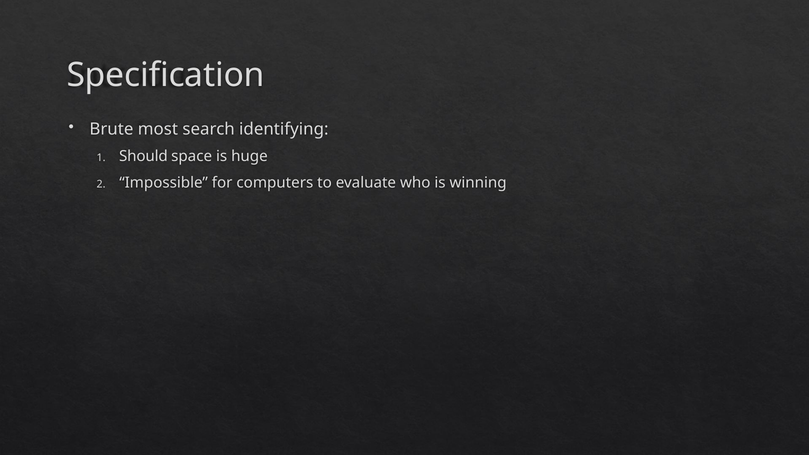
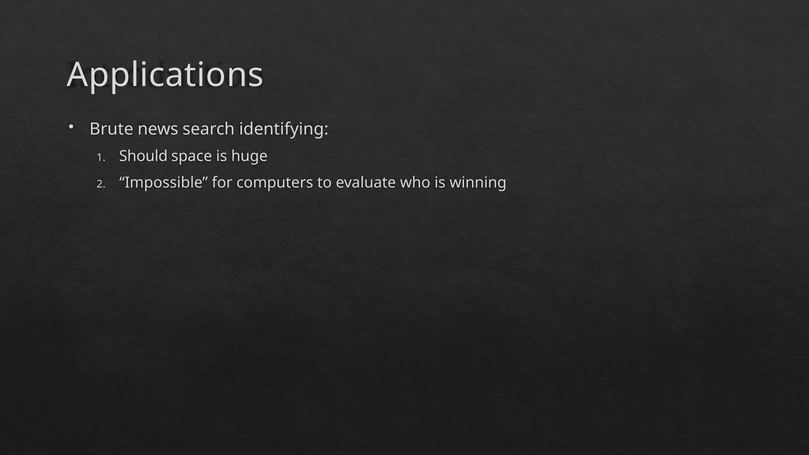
Specification: Specification -> Applications (165, 75)
most: most -> news (158, 129)
